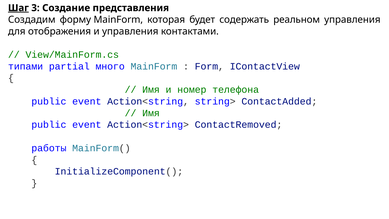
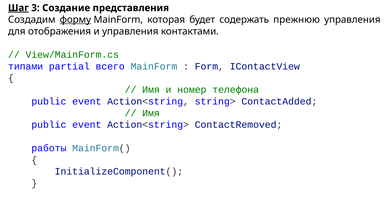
форму underline: none -> present (75, 20)
реальном: реальном -> прежнюю (297, 20)
много: много -> всего (110, 66)
